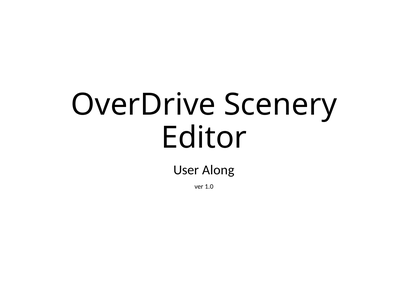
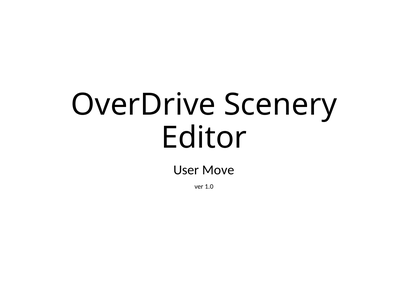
Along: Along -> Move (218, 170)
